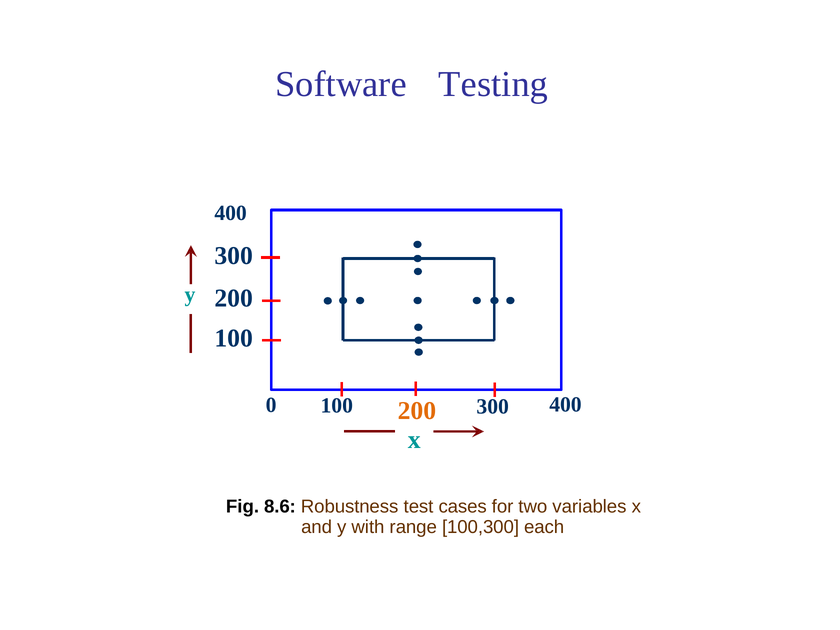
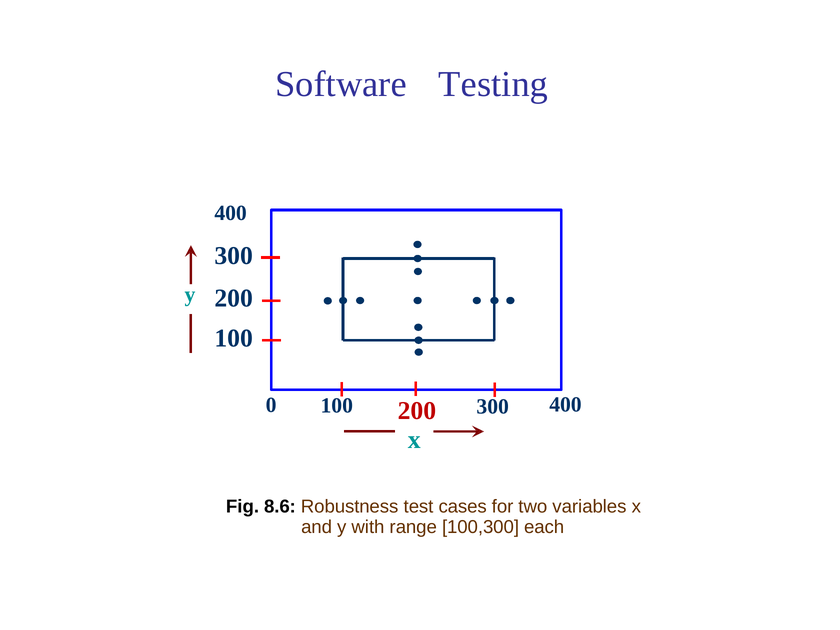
200 colour: orange -> red (417, 411)
